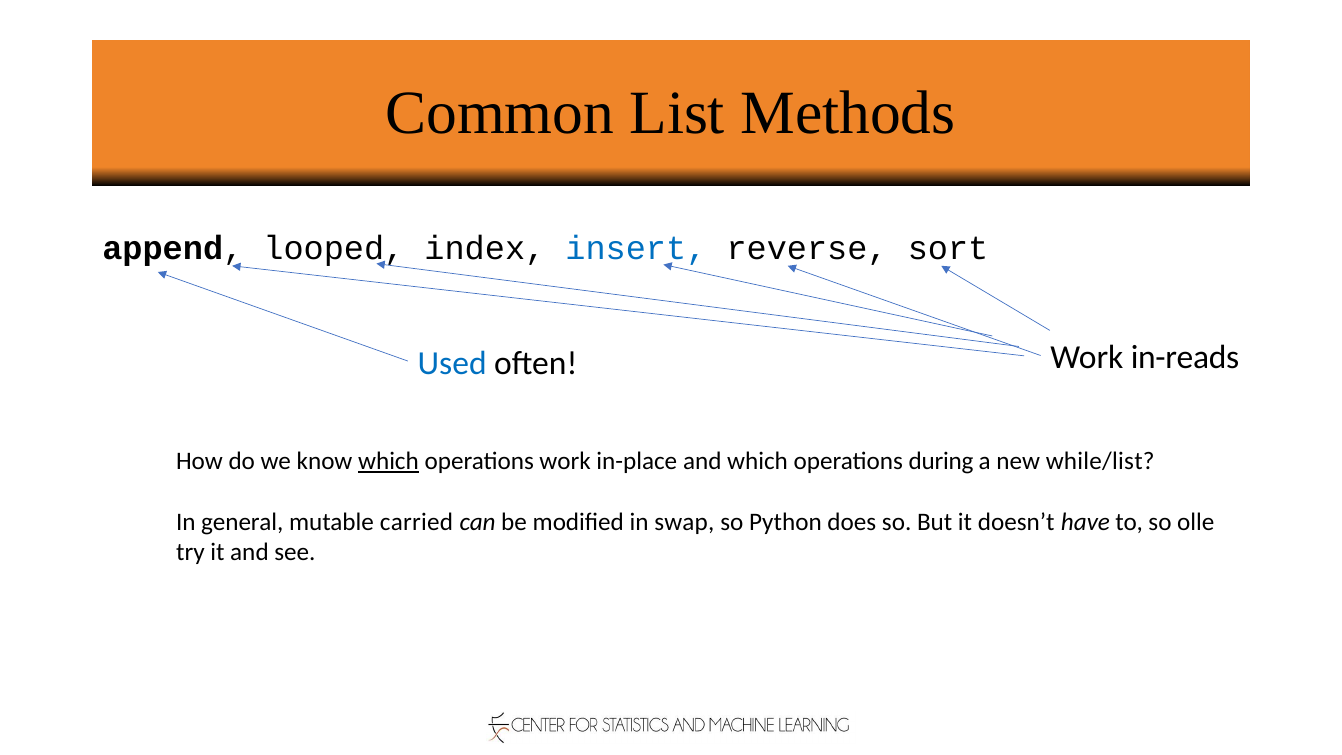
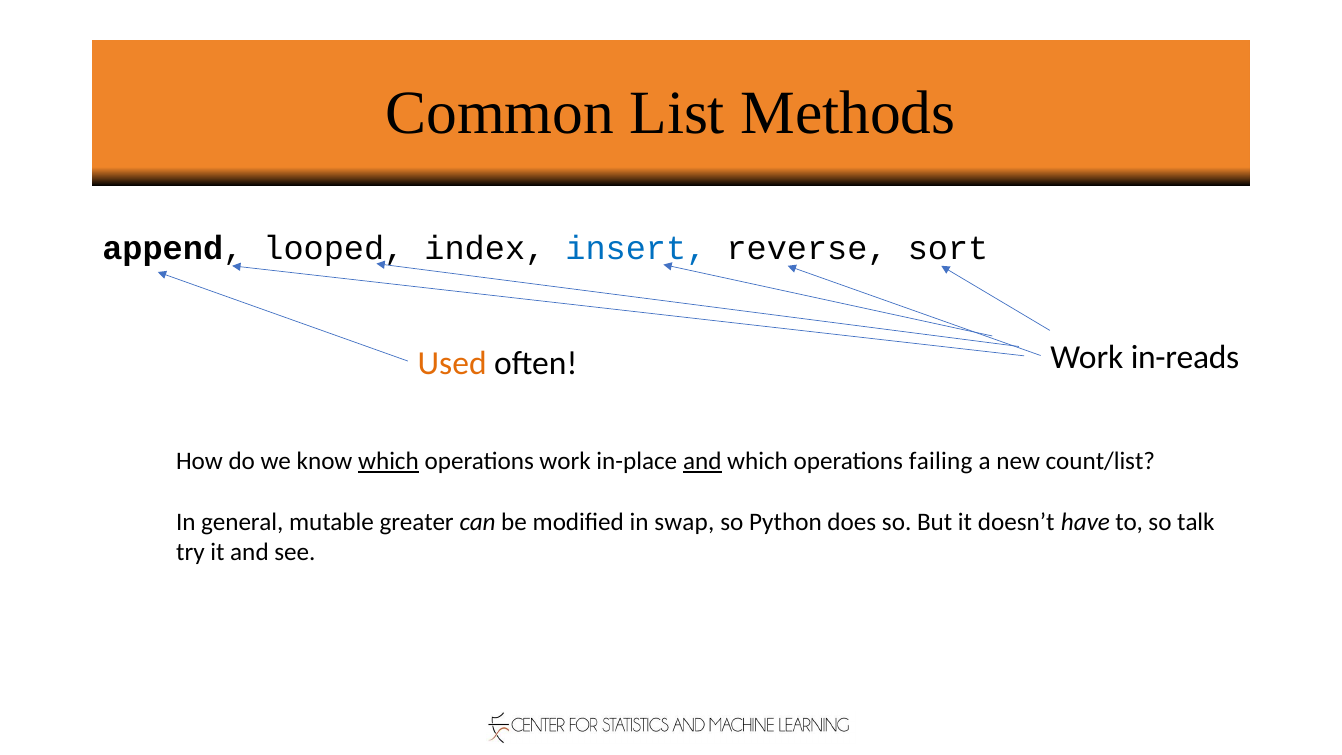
Used colour: blue -> orange (452, 363)
and underline: none -> present (702, 461)
during: during -> failing (941, 461)
while/list: while/list -> count/list (1100, 461)
carried: carried -> greater (417, 522)
olle: olle -> talk (1196, 522)
